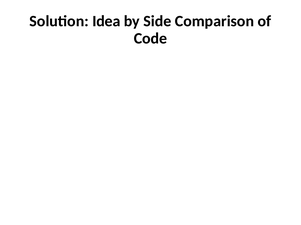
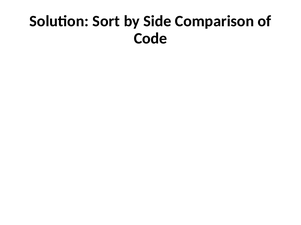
Idea: Idea -> Sort (106, 21)
